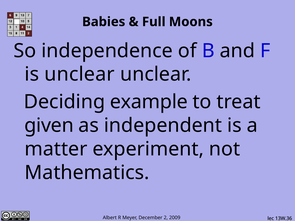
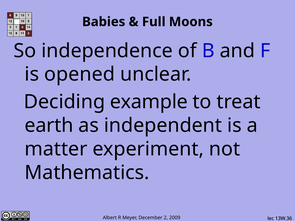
is unclear: unclear -> opened (80, 74)
given: given -> earth (49, 126)
